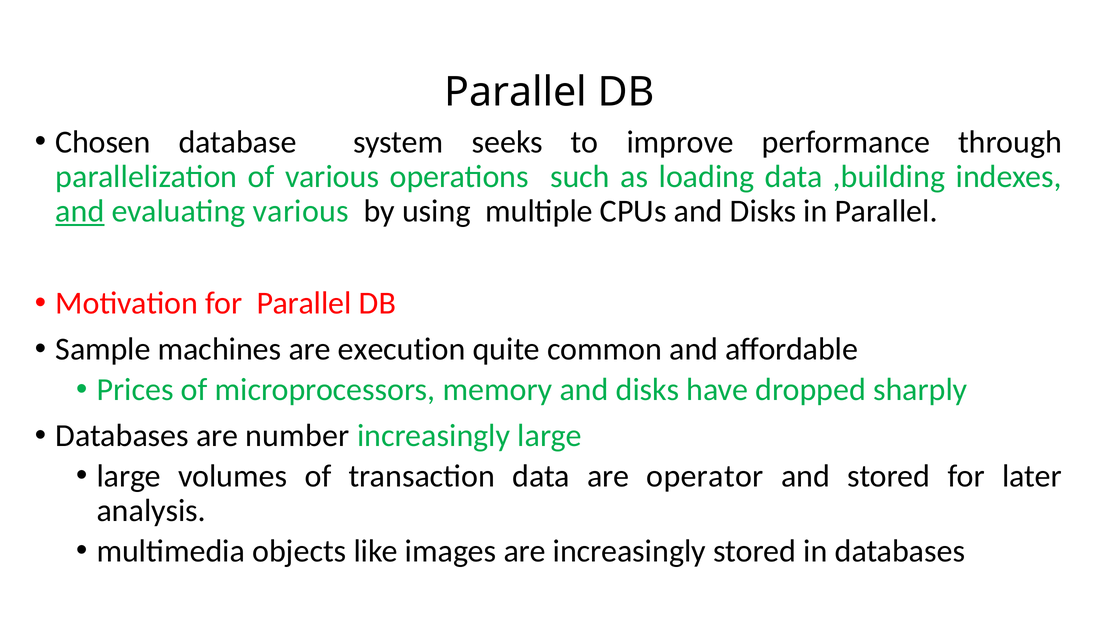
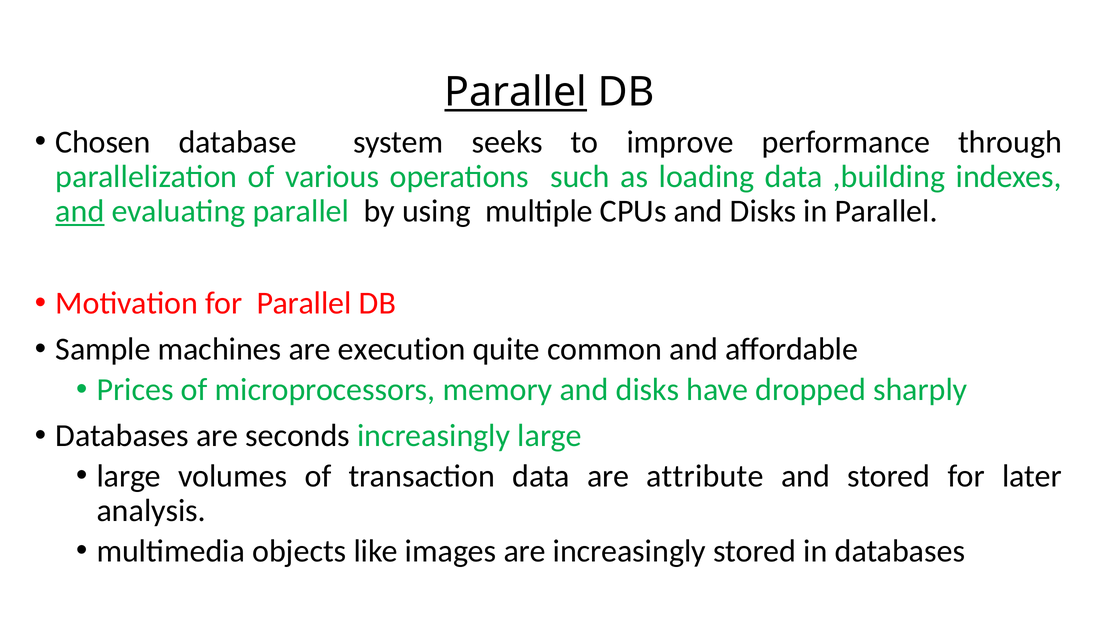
Parallel underline: none -> present (516, 92)
evaluating various: various -> parallel (301, 211)
number: number -> seconds (298, 436)
operator: operator -> attribute (705, 476)
